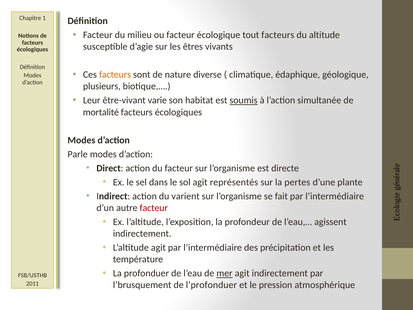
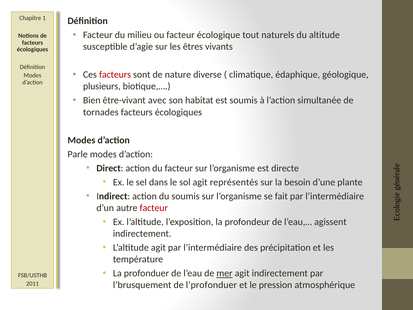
tout facteurs: facteurs -> naturels (278, 35)
facteurs colour: orange -> red (115, 75)
Leur: Leur -> Bien (92, 100)
varie: varie -> avec (157, 100)
soumis underline: present -> none (244, 100)
mortalité: mortalité -> tornades (101, 112)
pertes: pertes -> besoin (297, 182)
du varient: varient -> soumis (186, 196)
